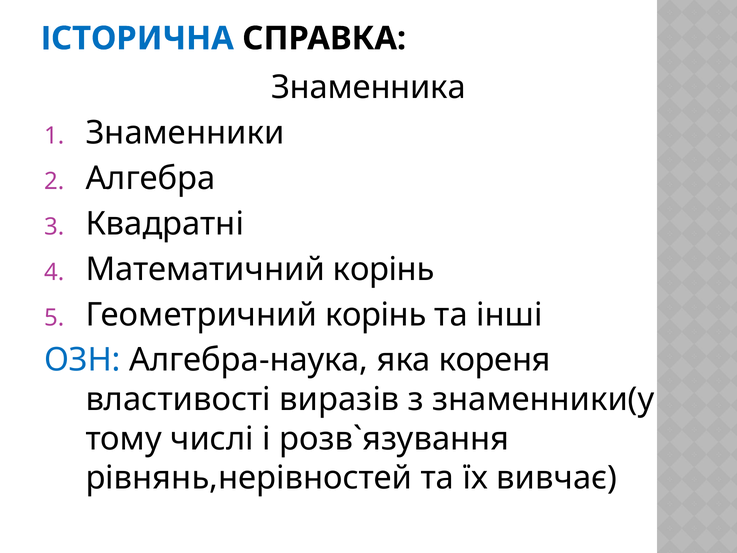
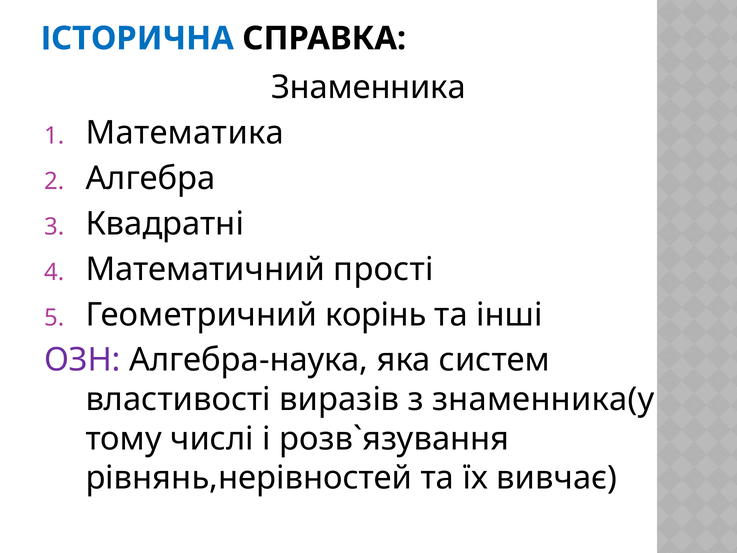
Знаменники: Знаменники -> Математика (185, 133)
Математичний корінь: корінь -> прості (383, 269)
ОЗН colour: blue -> purple (82, 360)
кореня: кореня -> систем (494, 360)
знаменники(у: знаменники(у -> знаменника(у (543, 399)
